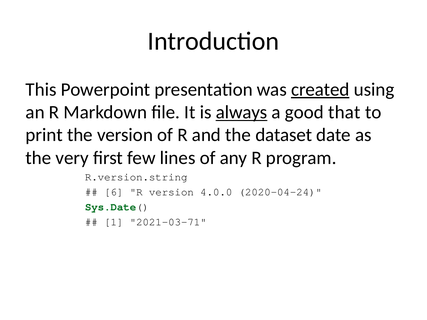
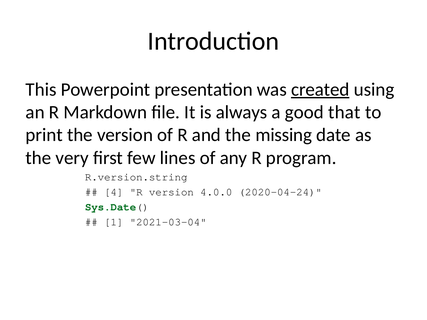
always underline: present -> none (242, 112)
dataset: dataset -> missing (284, 135)
6: 6 -> 4 (114, 192)
2021-03-71: 2021-03-71 -> 2021-03-04 (168, 222)
